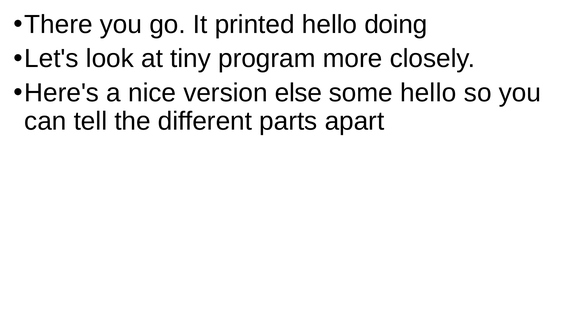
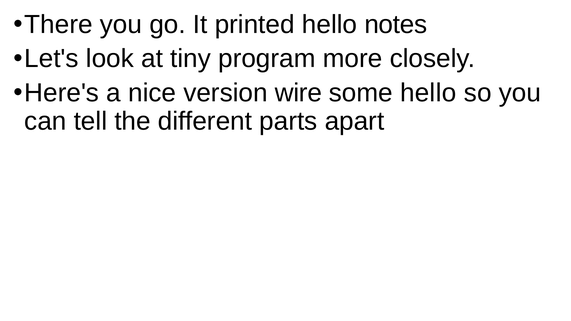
doing: doing -> notes (396, 25)
else: else -> wire (298, 93)
